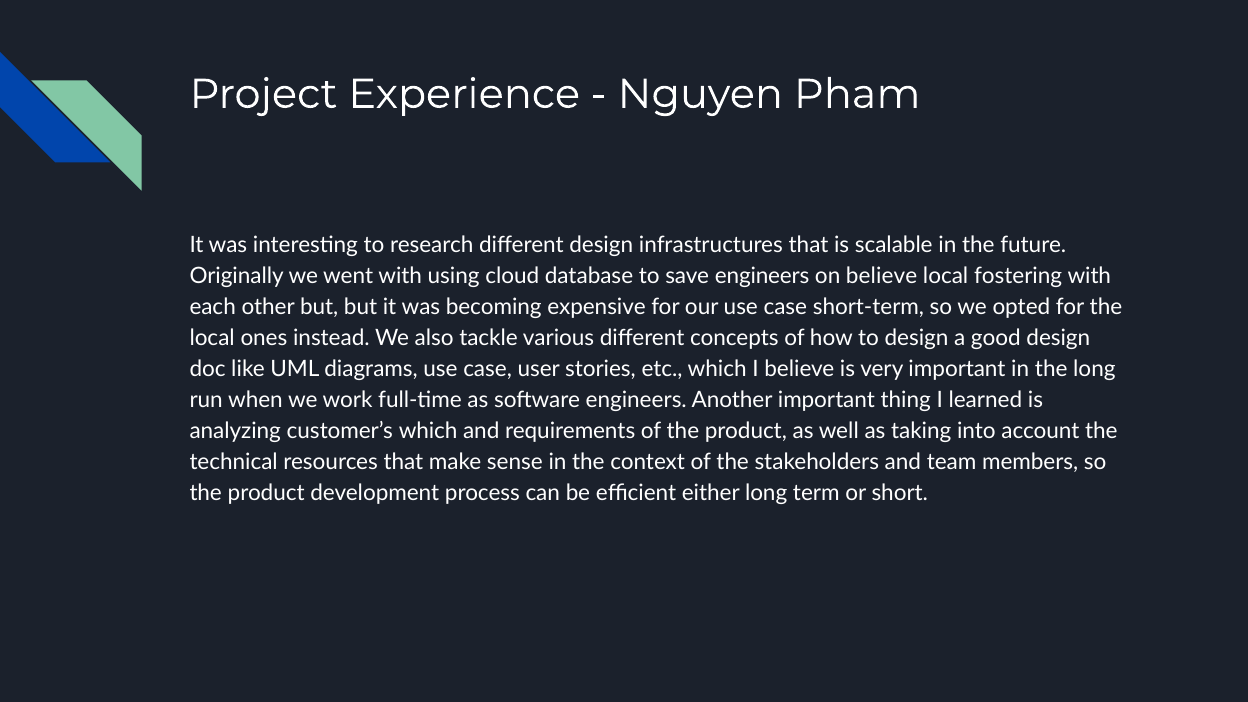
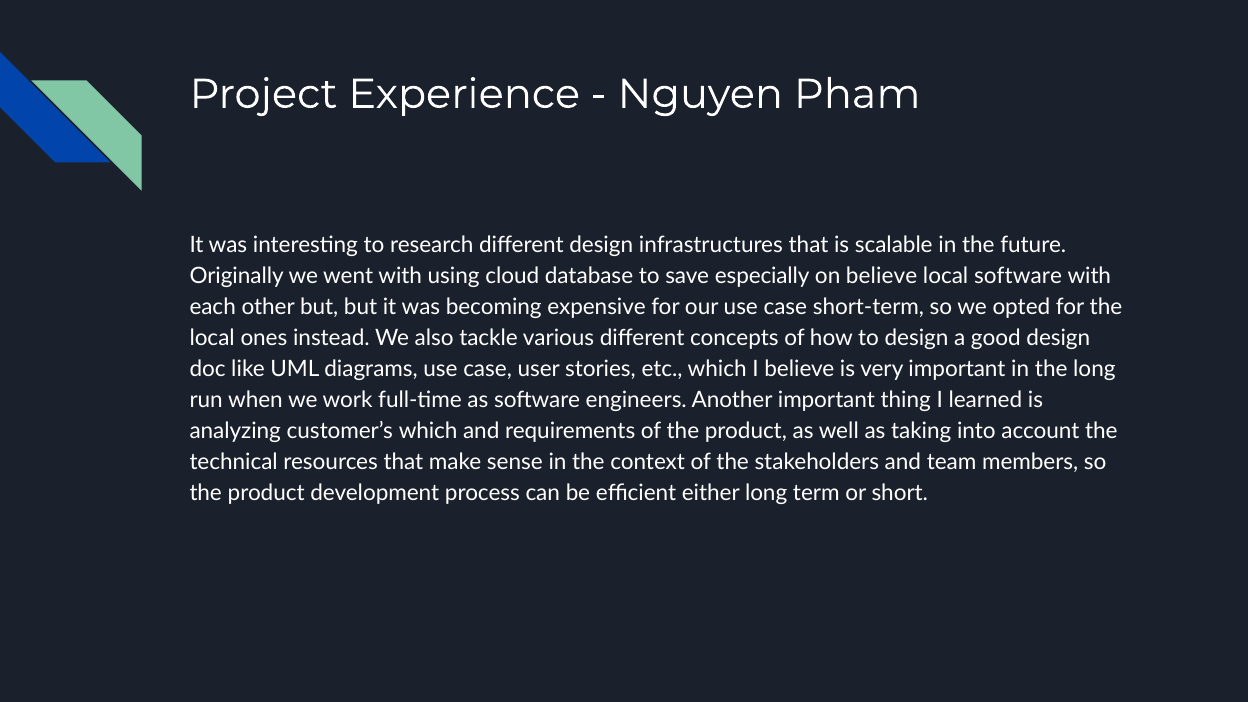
save engineers: engineers -> especially (762, 276)
local fostering: fostering -> software (1018, 276)
